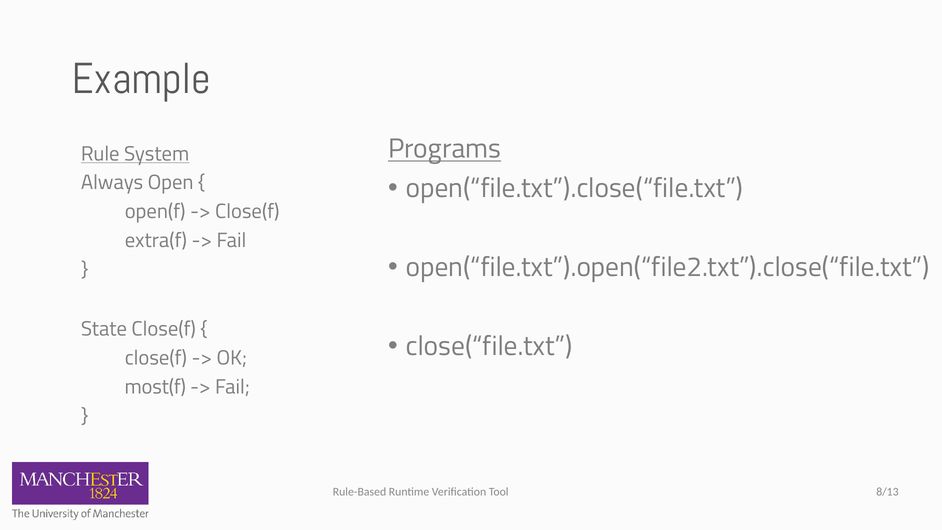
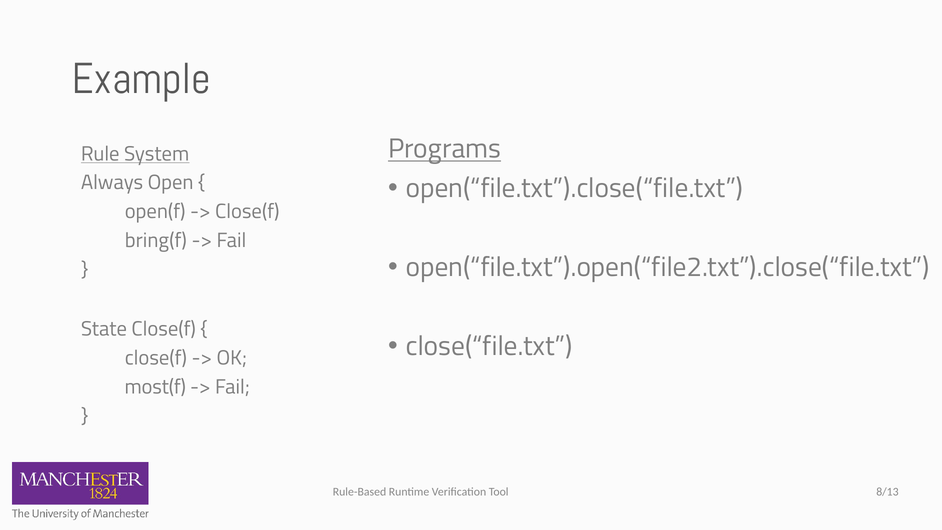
extra(f: extra(f -> bring(f (156, 240)
